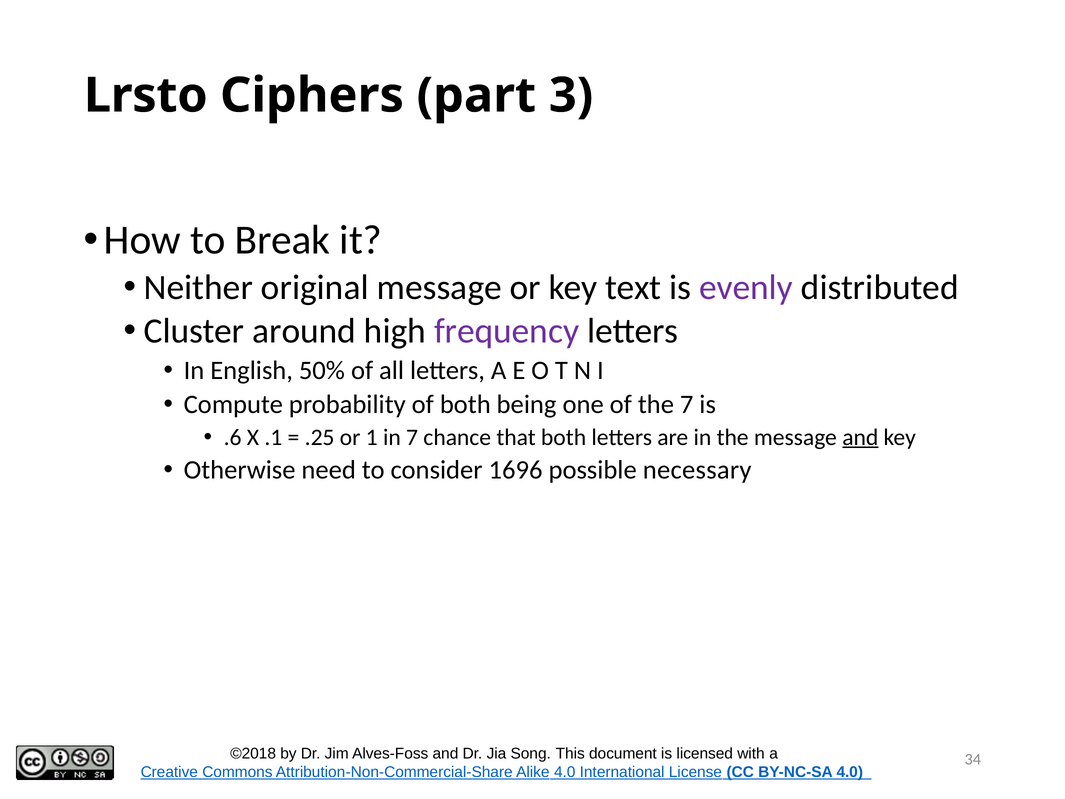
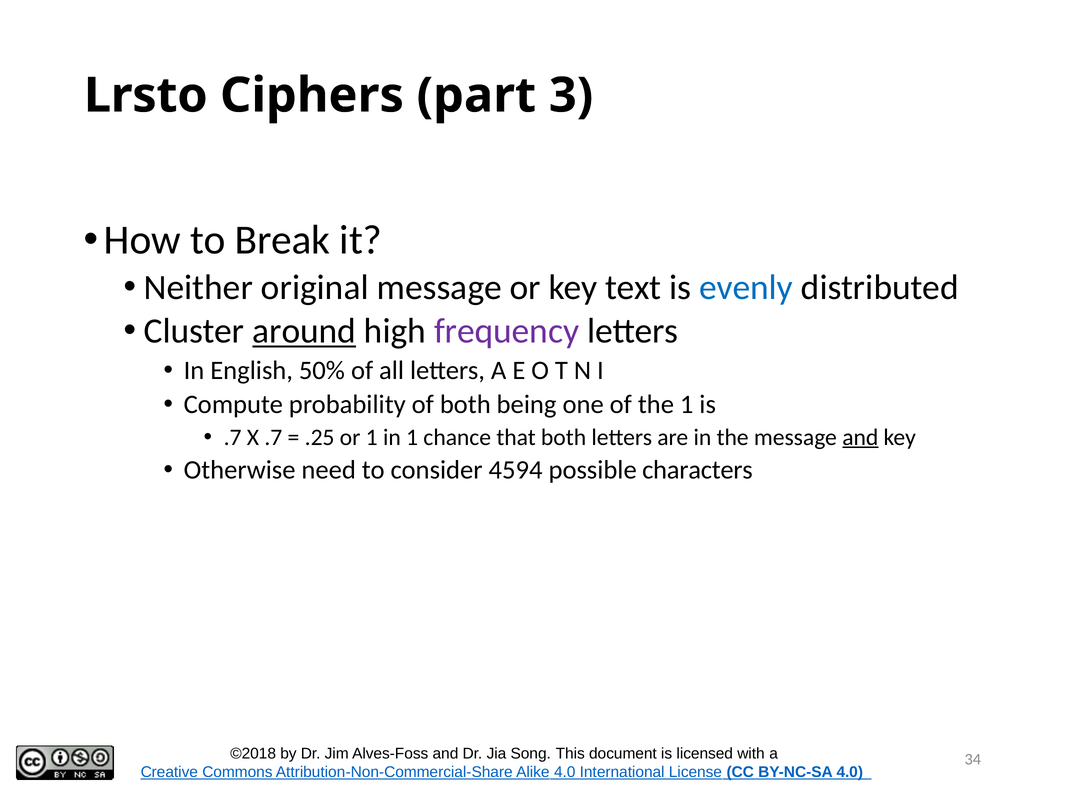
evenly colour: purple -> blue (746, 287)
around underline: none -> present (304, 331)
the 7: 7 -> 1 (687, 404)
.6: .6 -> .7 (233, 437)
X .1: .1 -> .7 (273, 437)
in 7: 7 -> 1 (412, 437)
1696: 1696 -> 4594 (516, 470)
necessary: necessary -> characters (697, 470)
